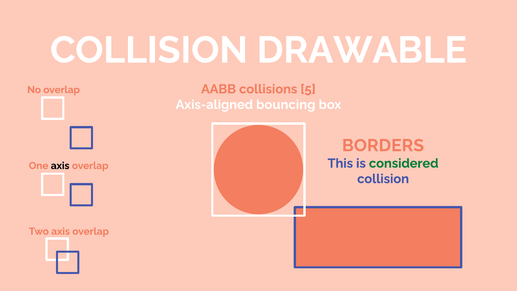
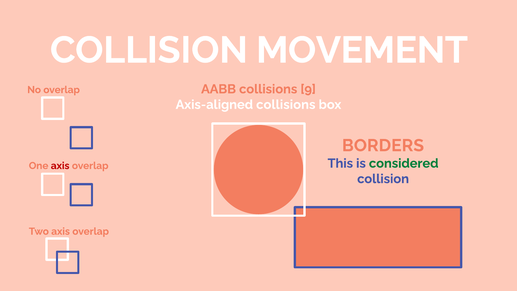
DRAWABLE: DRAWABLE -> MOVEMENT (362, 50)
5: 5 -> 9 (308, 89)
Axis-aligned bouncing: bouncing -> collisions (286, 105)
axis colour: black -> red (60, 166)
